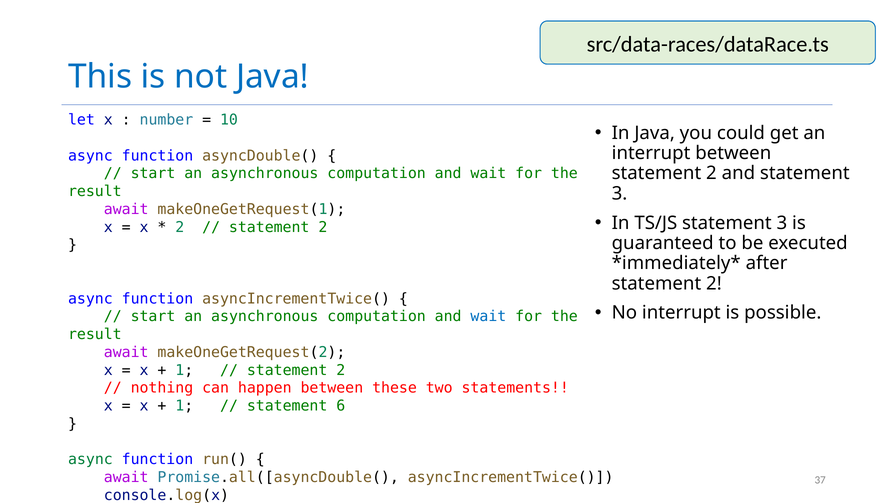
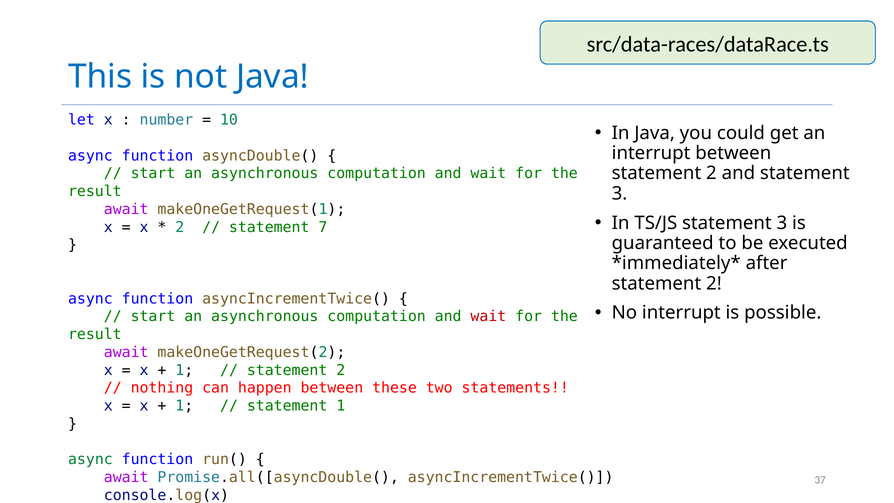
2: 2 -> 7 (323, 227)
wait colour: blue -> red (488, 316)
statement 6: 6 -> 1 (341, 406)
